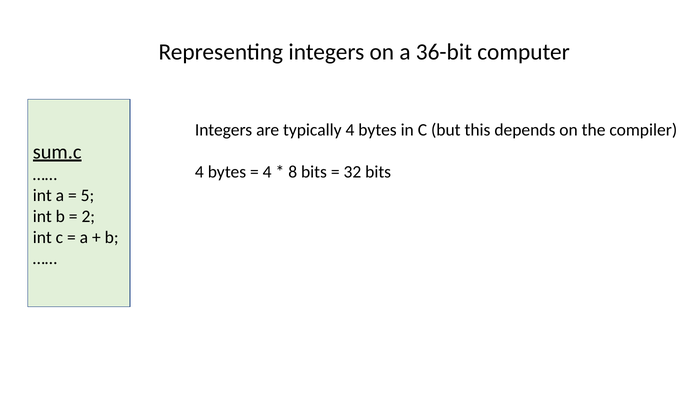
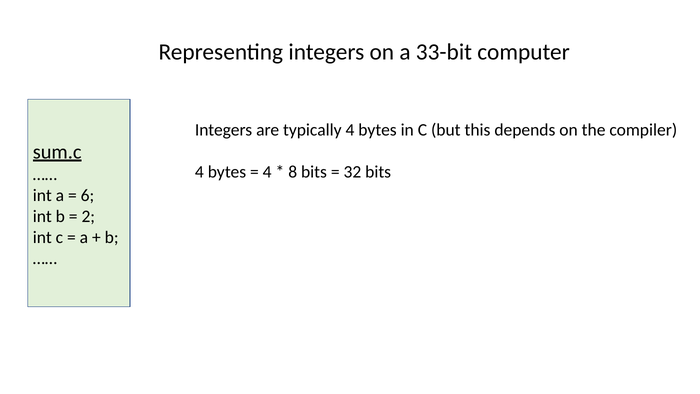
36-bit: 36-bit -> 33-bit (444, 52)
5: 5 -> 6 (87, 195)
